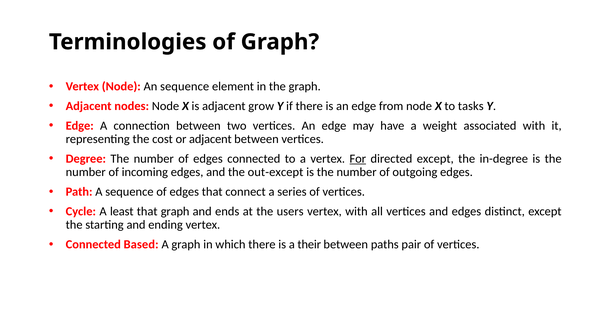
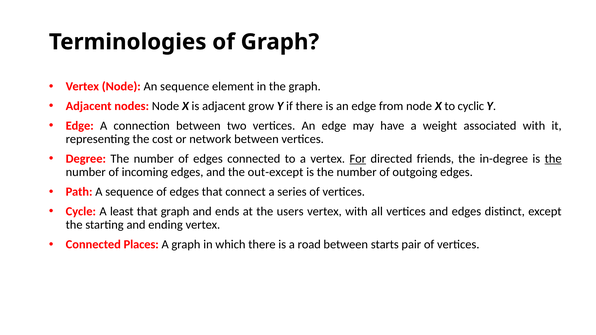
tasks: tasks -> cyclic (471, 106)
or adjacent: adjacent -> network (210, 139)
directed except: except -> friends (435, 159)
the underline: none -> present (553, 159)
Based: Based -> Places (141, 245)
their: their -> road (309, 245)
paths: paths -> starts (385, 245)
